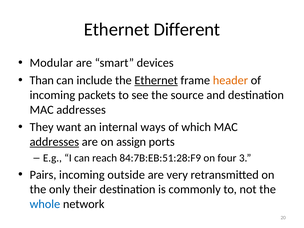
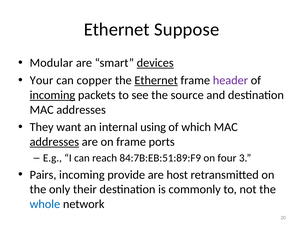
Different: Different -> Suppose (187, 29)
devices underline: none -> present (155, 63)
Than: Than -> Your (42, 80)
include: include -> copper (94, 80)
header colour: orange -> purple (230, 80)
incoming underline: none -> present (52, 95)
ways: ways -> using (153, 127)
on assign: assign -> frame (131, 142)
84:7B:EB:51:28:F9: 84:7B:EB:51:28:F9 -> 84:7B:EB:51:89:F9 (160, 158)
outside: outside -> provide (126, 175)
very: very -> host (177, 175)
